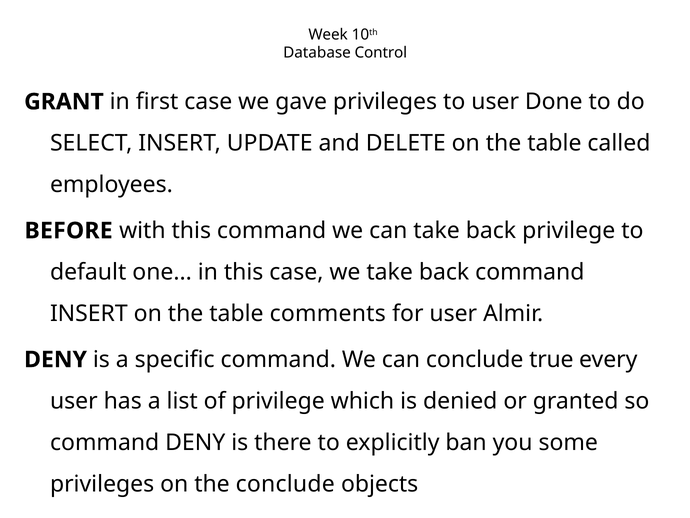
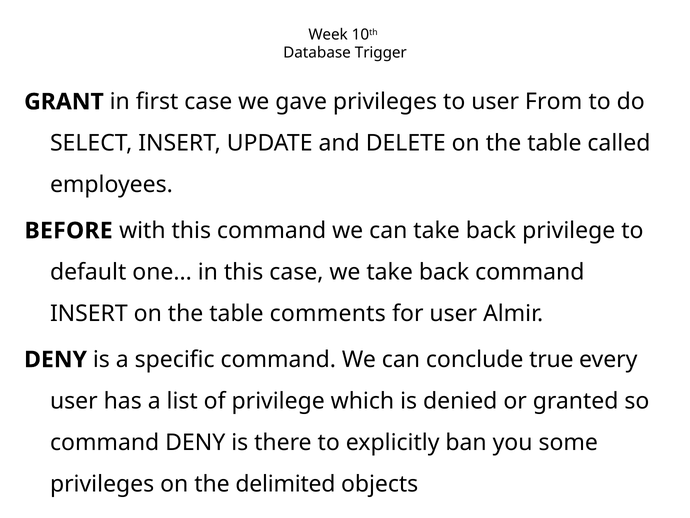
Control: Control -> Trigger (381, 53)
Done: Done -> From (554, 102)
the conclude: conclude -> delimited (285, 483)
